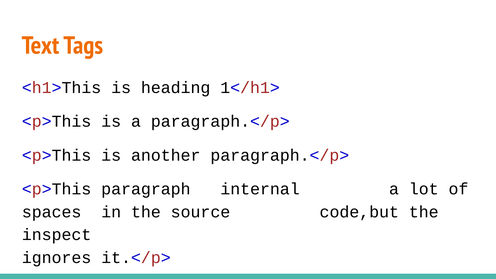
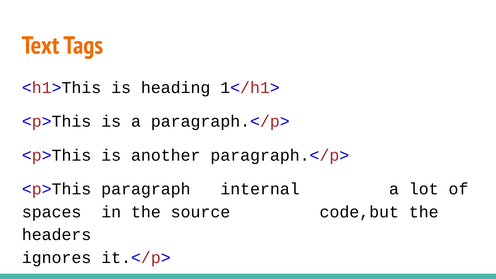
inspect: inspect -> headers (57, 235)
